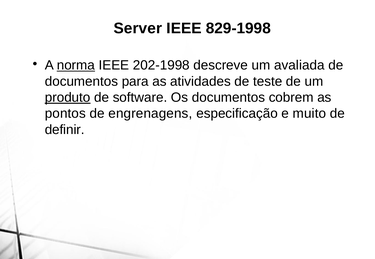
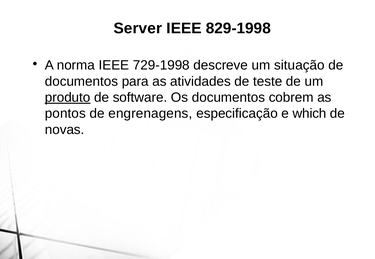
norma underline: present -> none (76, 65)
202-1998: 202-1998 -> 729-1998 (161, 65)
avaliada: avaliada -> situação (299, 65)
muito: muito -> which (310, 114)
definir: definir -> novas (65, 130)
